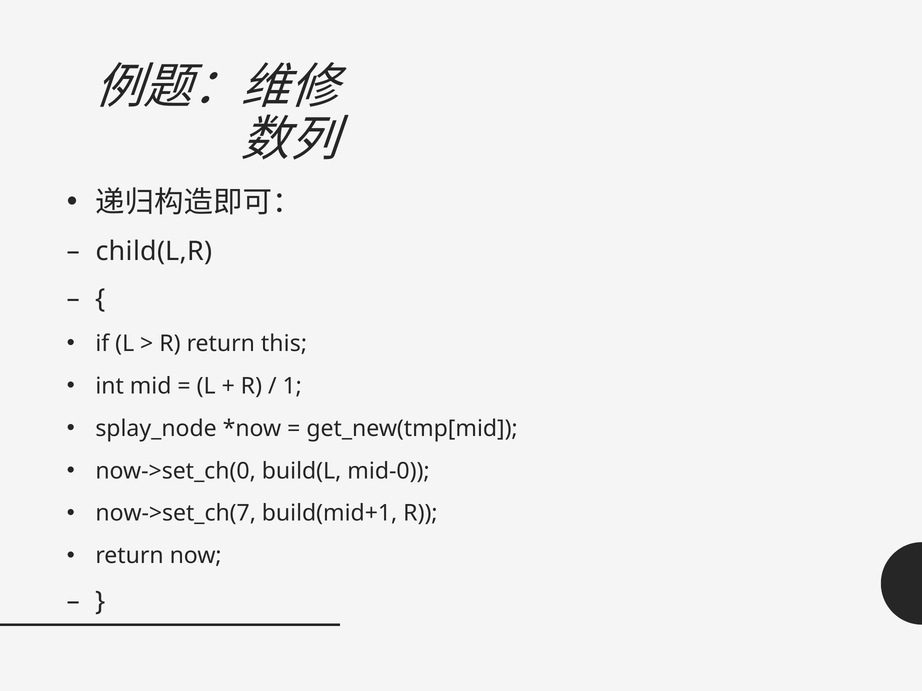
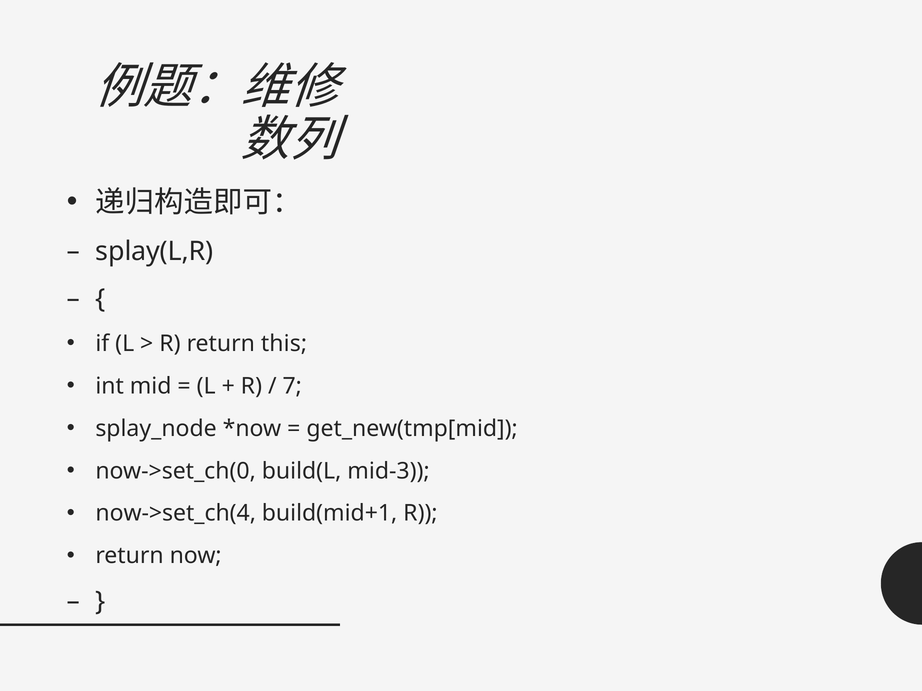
child(L,R: child(L,R -> splay(L,R (154, 252)
1: 1 -> 7 (292, 386)
mid-0: mid-0 -> mid-3 (389, 471)
now->set_ch(7: now->set_ch(7 -> now->set_ch(4 (176, 514)
